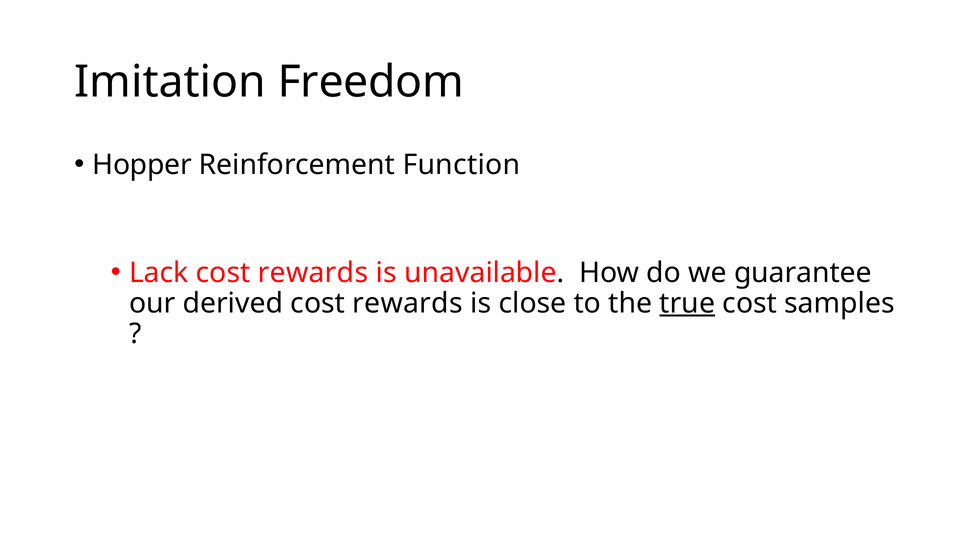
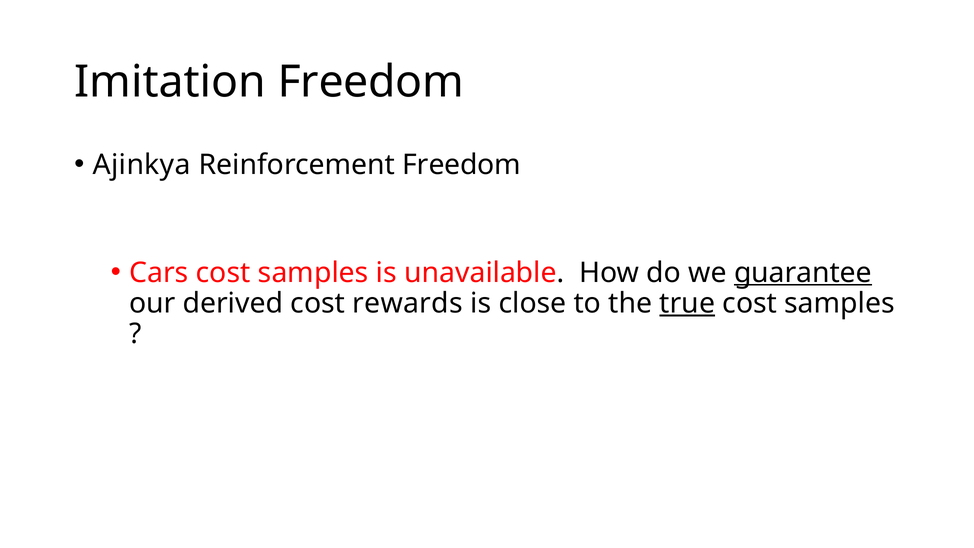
Hopper: Hopper -> Ajinkya (142, 165)
Reinforcement Function: Function -> Freedom (462, 165)
Lack: Lack -> Cars (159, 273)
rewards: rewards -> samples (313, 273)
guarantee underline: none -> present (803, 273)
